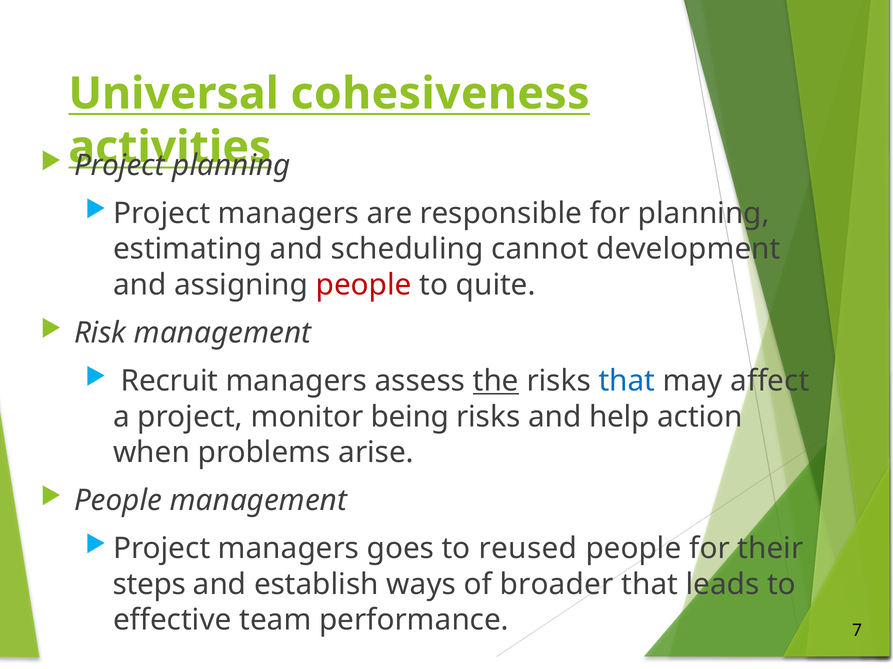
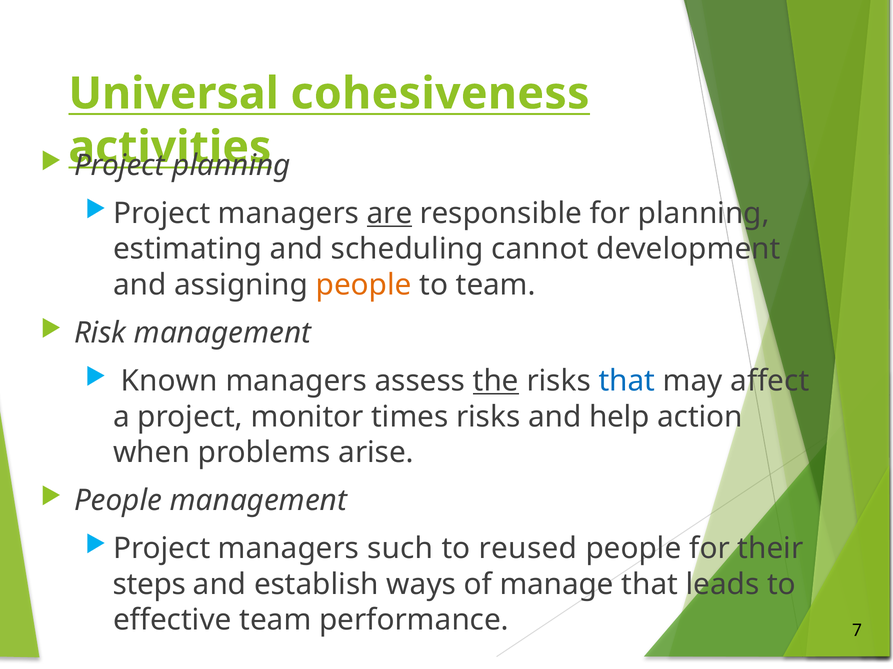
are underline: none -> present (390, 214)
people colour: red -> orange (364, 285)
to quite: quite -> team (496, 285)
Recruit: Recruit -> Known (169, 381)
being: being -> times (410, 417)
goes: goes -> such (400, 549)
broader: broader -> manage (557, 585)
